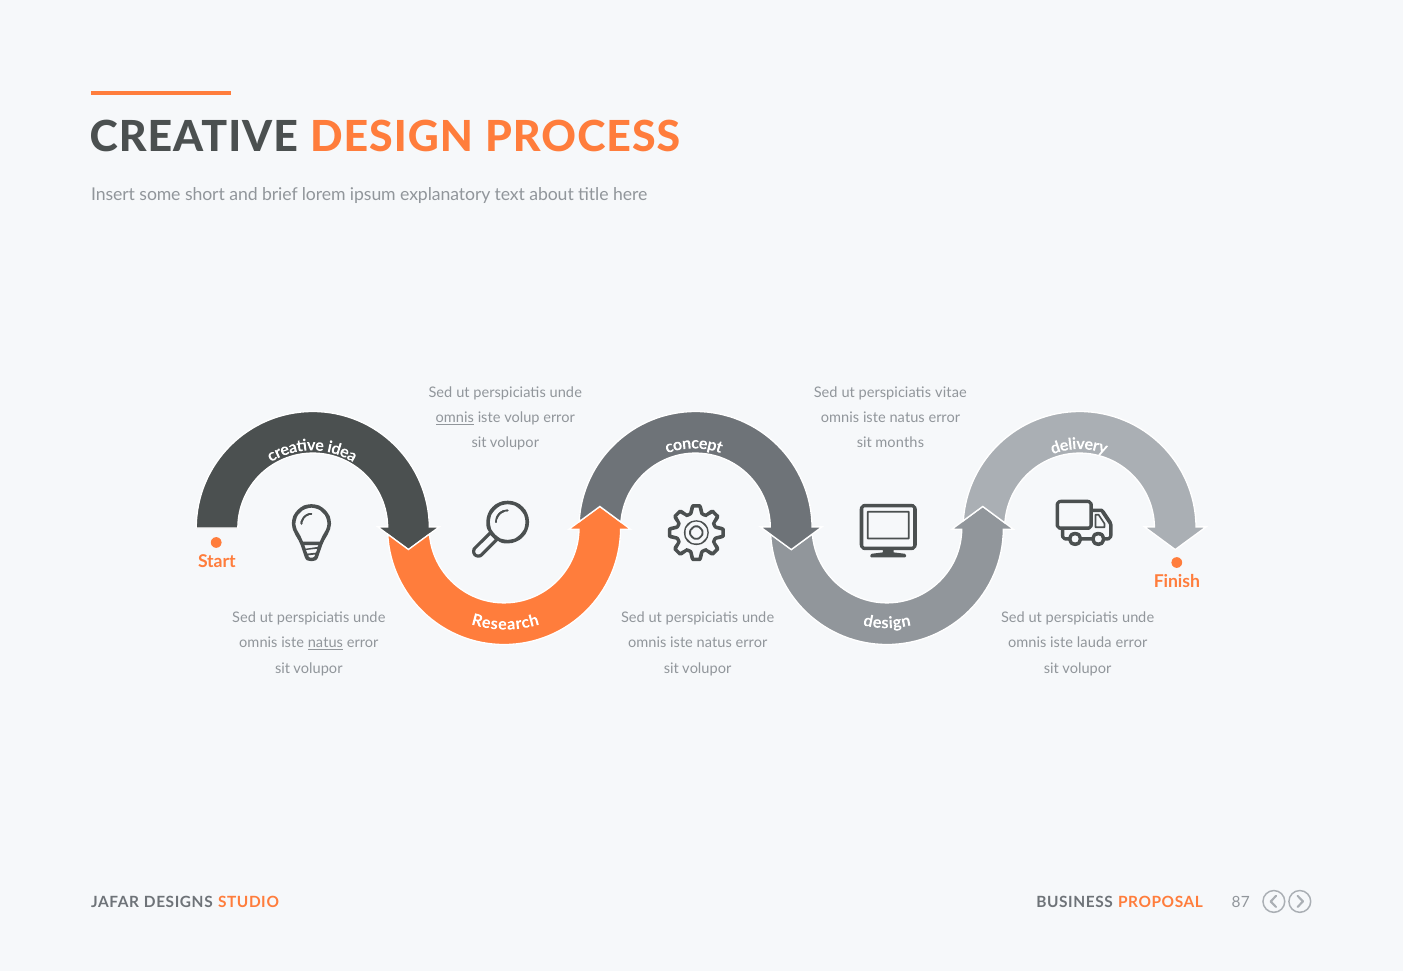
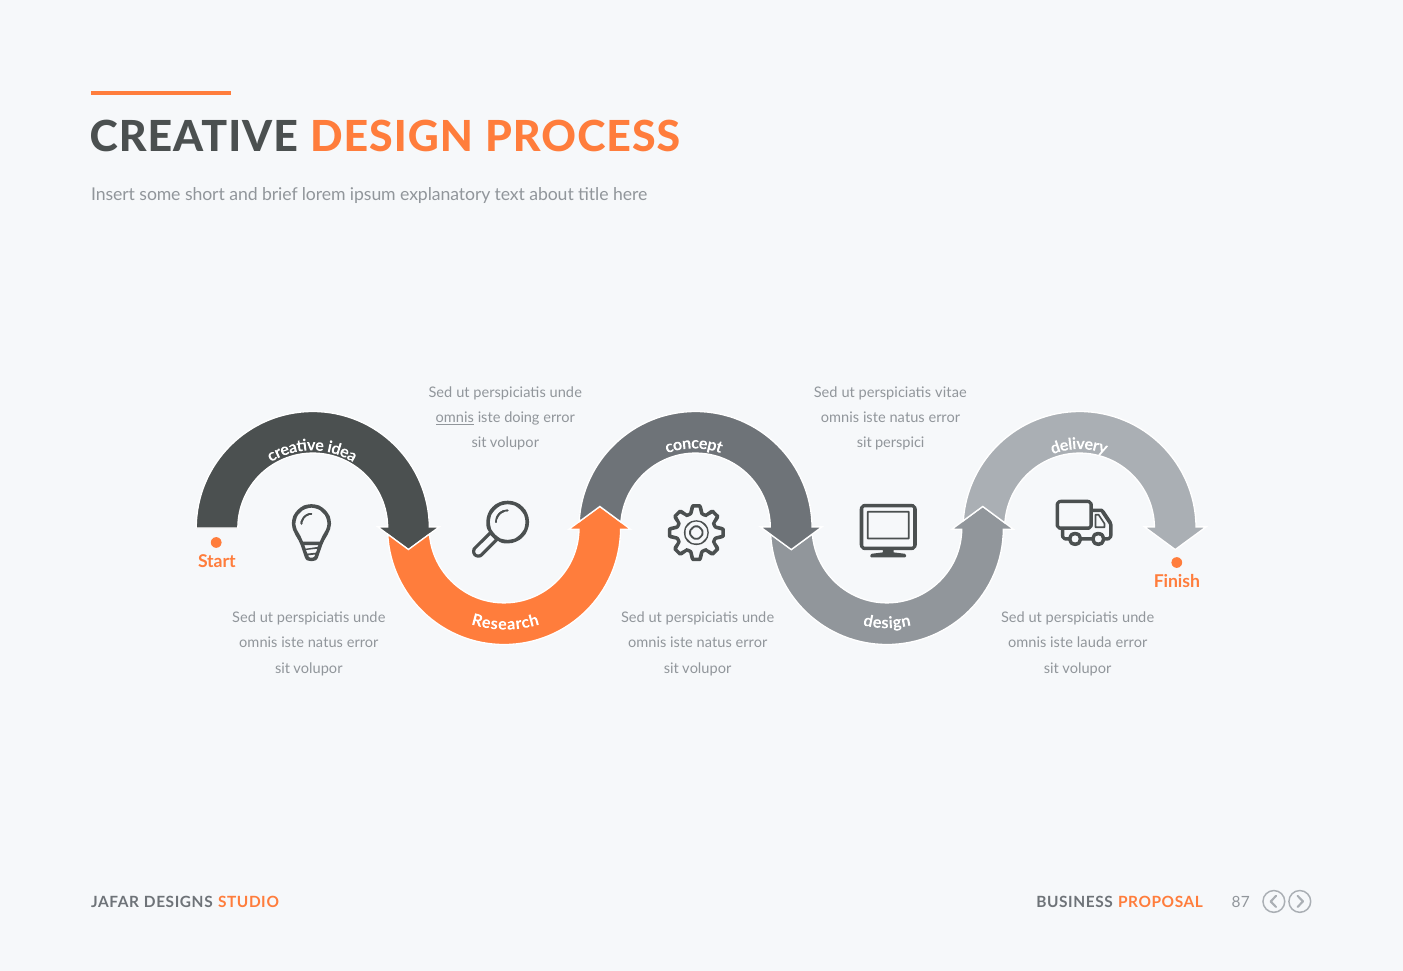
volup: volup -> doing (522, 418)
months: months -> perspici (900, 443)
natus underline: present -> none (325, 643)
